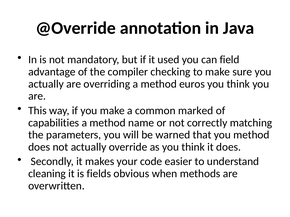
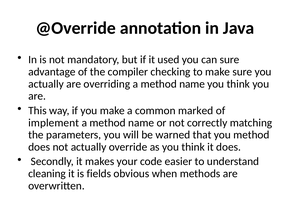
can field: field -> sure (229, 60)
overriding a method euros: euros -> name (192, 84)
capabilities: capabilities -> implement (54, 123)
